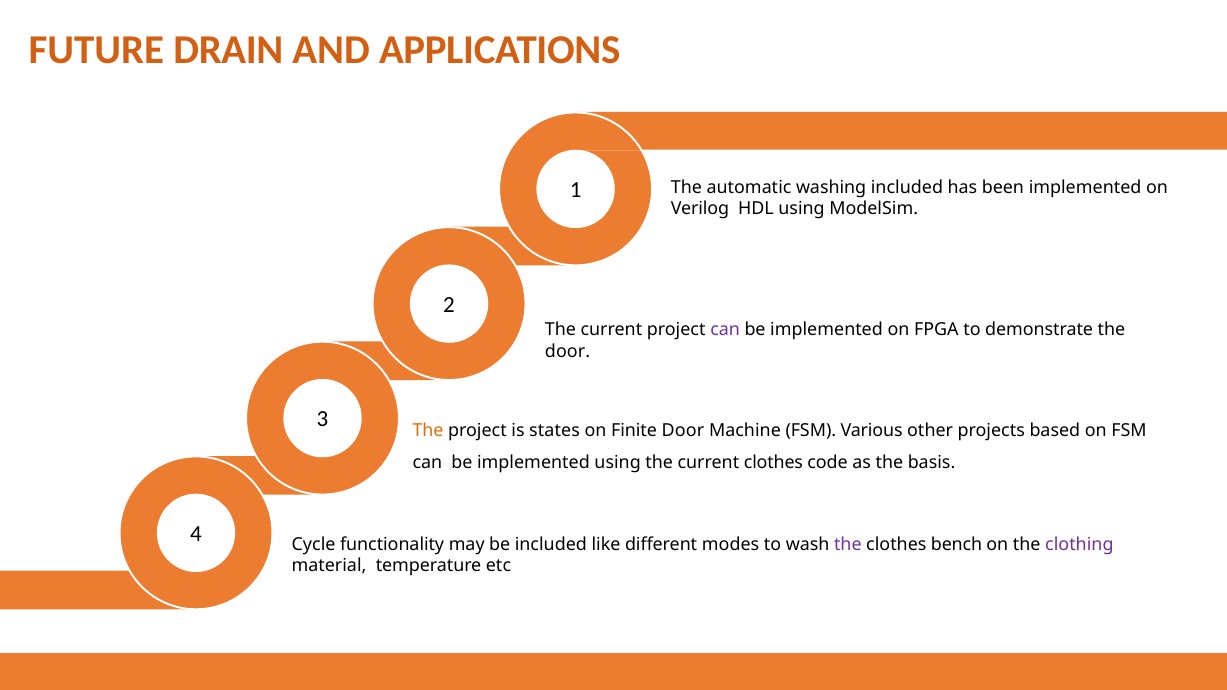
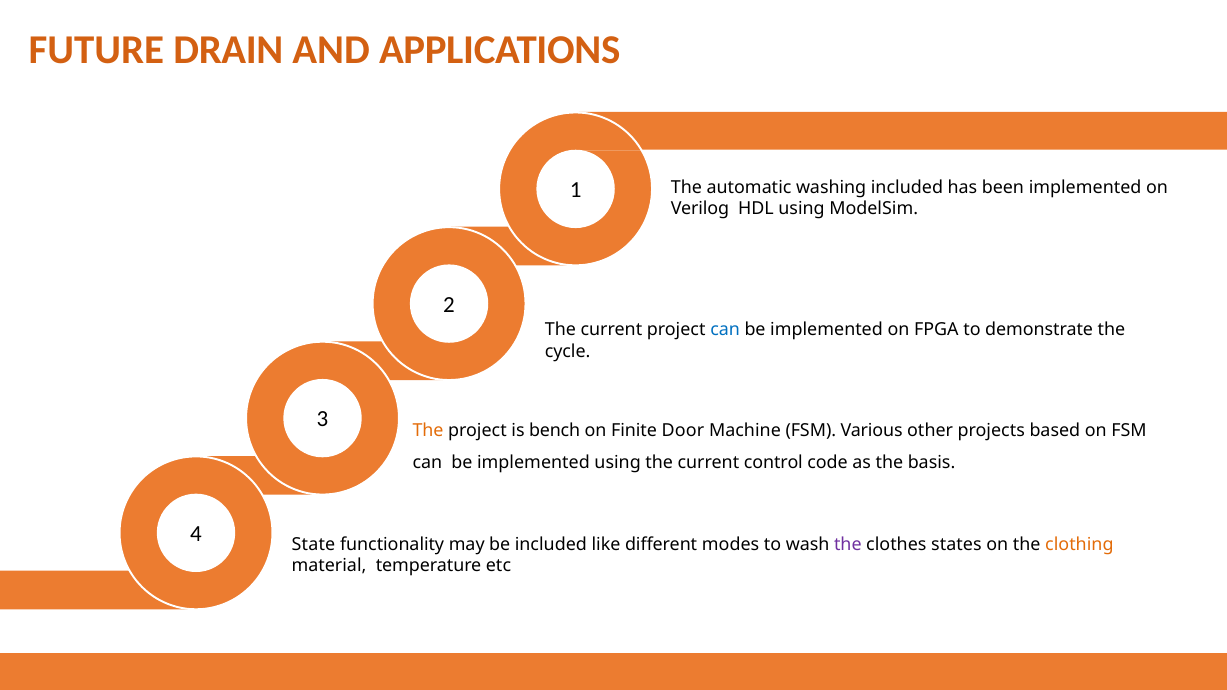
can colour: purple -> blue (725, 330)
door: door -> cycle (568, 351)
states: states -> bench (555, 431)
current clothes: clothes -> control (773, 463)
Cycle: Cycle -> State (313, 545)
bench: bench -> states (956, 545)
clothing colour: purple -> orange (1079, 545)
